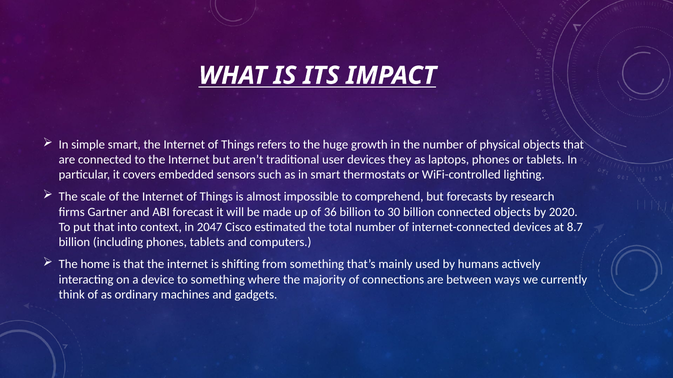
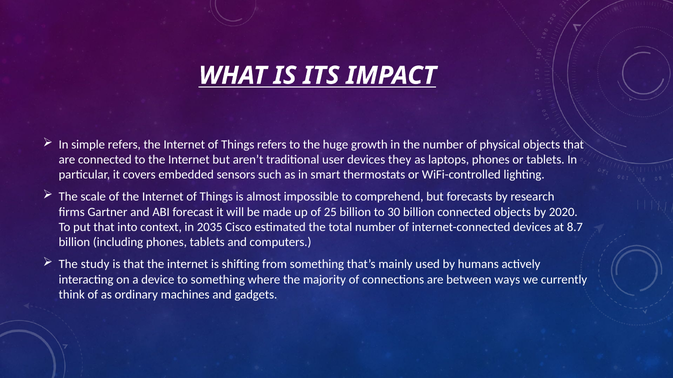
simple smart: smart -> refers (124, 145)
36: 36 -> 25 (330, 212)
2047: 2047 -> 2035 (210, 227)
home: home -> study (95, 265)
